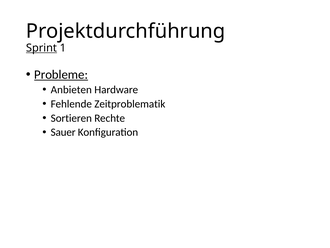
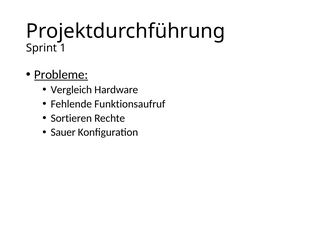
Sprint underline: present -> none (41, 48)
Anbieten: Anbieten -> Vergleich (71, 90)
Zeitproblematik: Zeitproblematik -> Funktionsaufruf (130, 104)
